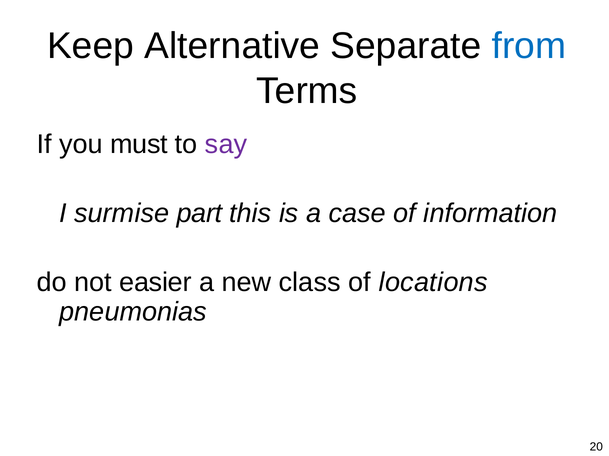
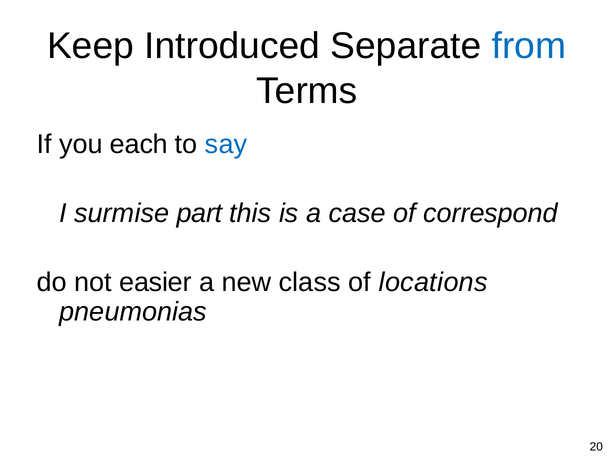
Alternative: Alternative -> Introduced (232, 46)
must: must -> each (139, 144)
say colour: purple -> blue (226, 144)
information: information -> correspond (491, 214)
